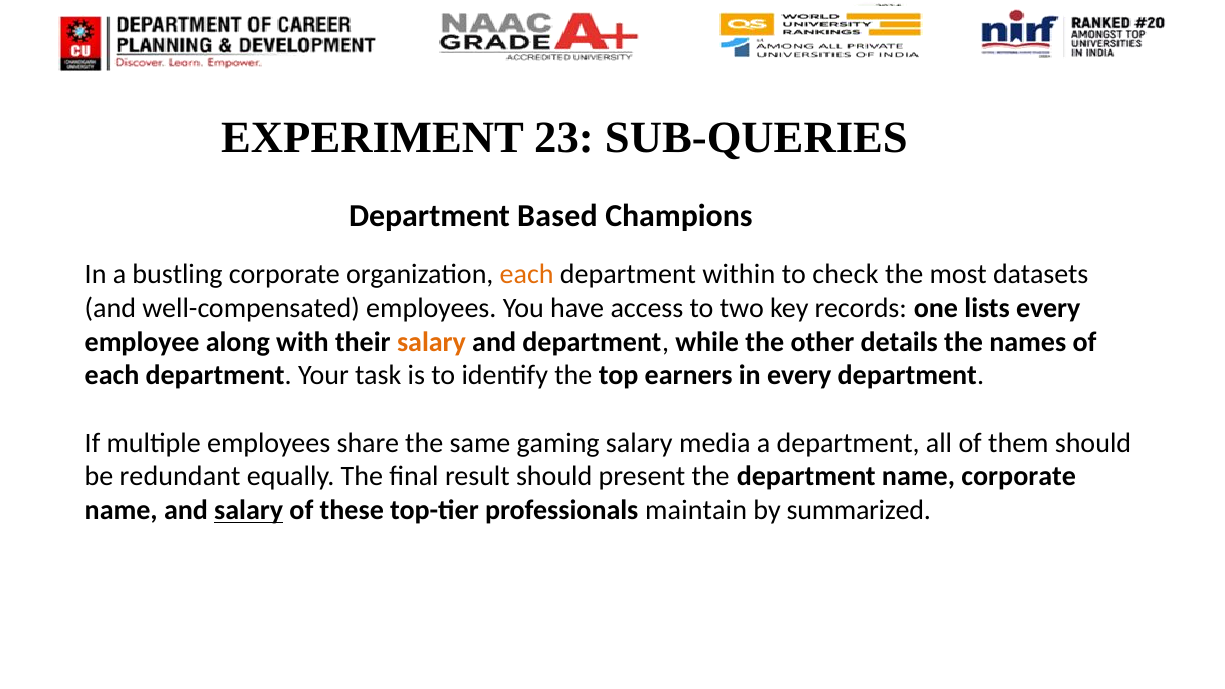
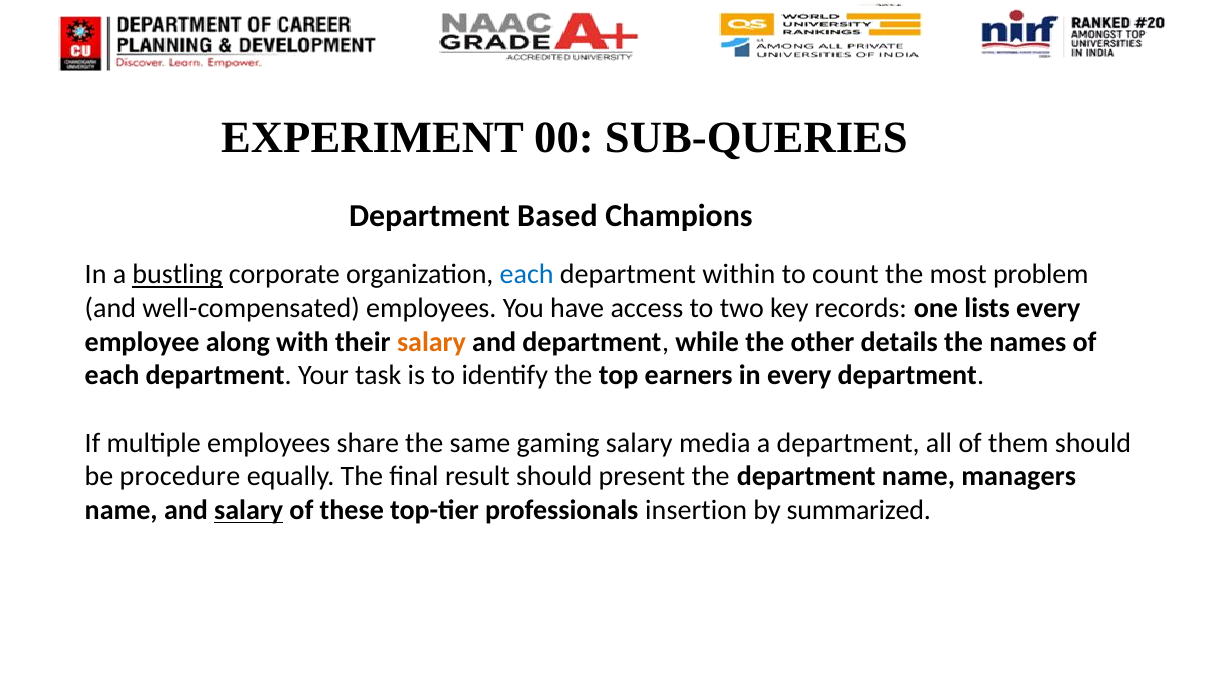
23: 23 -> 00 (564, 138)
bustling underline: none -> present (178, 275)
each colour: orange -> blue (527, 275)
check: check -> count (845, 275)
datasets: datasets -> problem (1041, 275)
redundant: redundant -> procedure (180, 477)
name corporate: corporate -> managers (1019, 477)
maintain: maintain -> insertion (696, 510)
